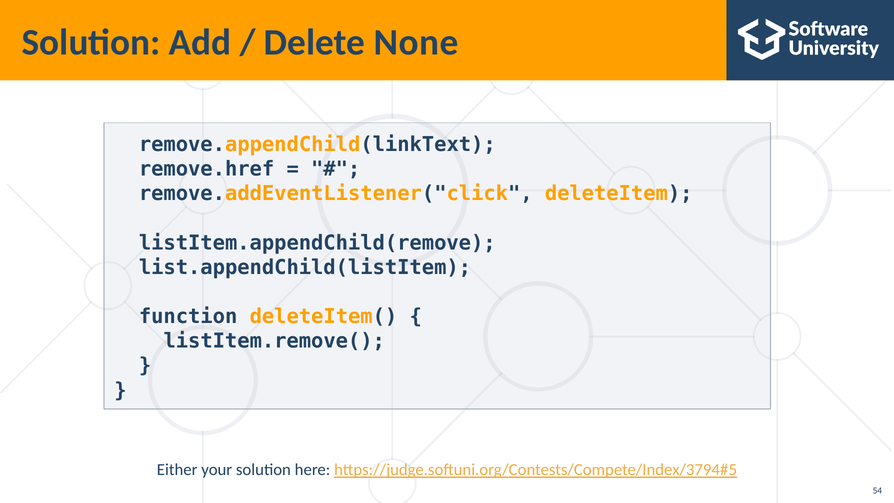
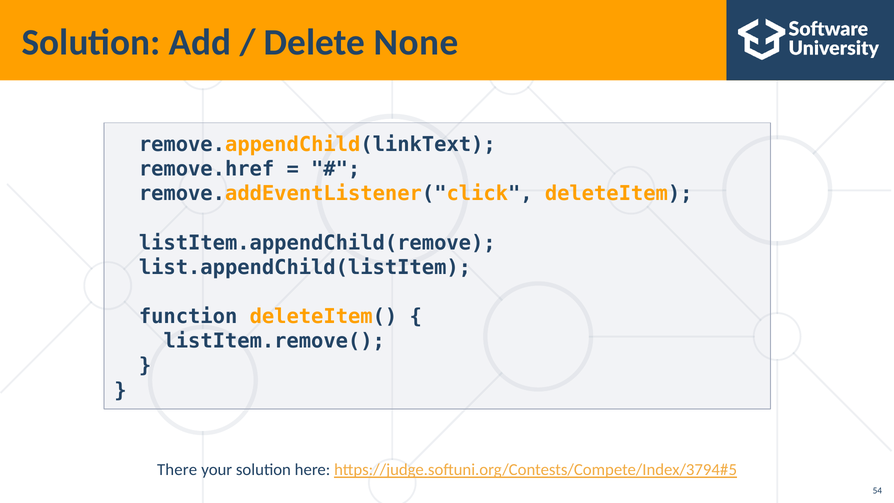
Either: Either -> There (177, 470)
